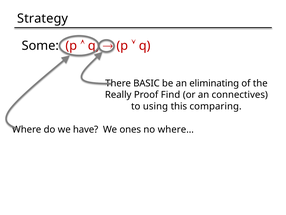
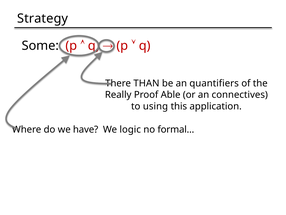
BASIC: BASIC -> THAN (146, 83)
eliminating: eliminating -> quantifiers (214, 83)
Find: Find -> Able (171, 95)
comparing: comparing -> application (216, 106)
ones: ones -> logic (130, 129)
where…: where… -> formal… (176, 129)
